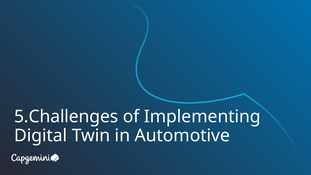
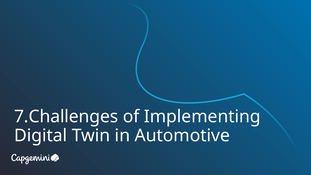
5.Challenges: 5.Challenges -> 7.Challenges (66, 117)
